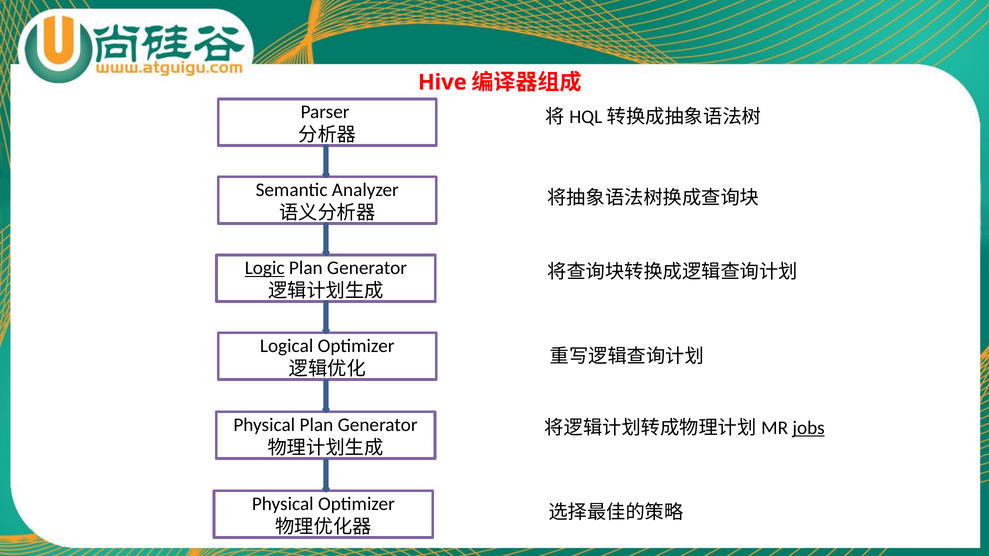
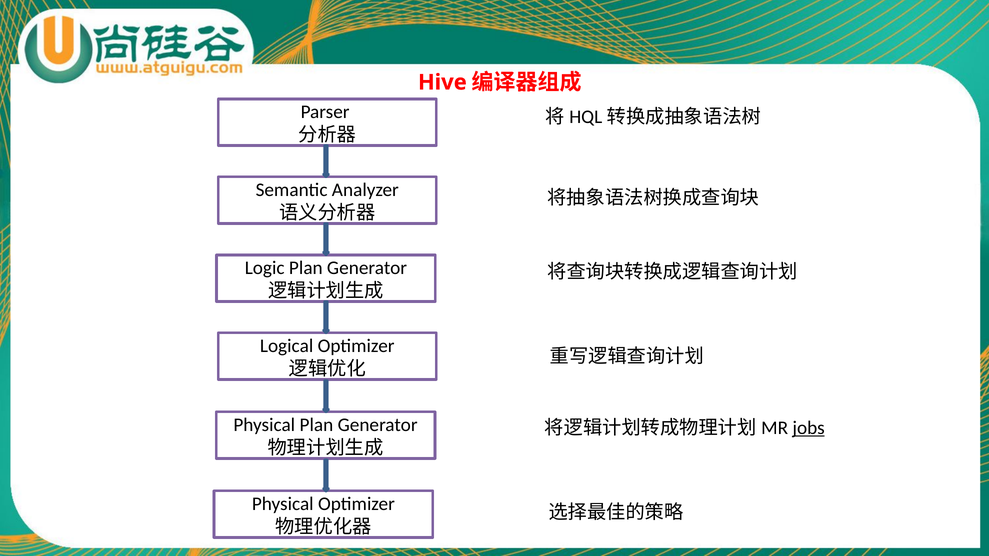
Logic underline: present -> none (265, 268)
